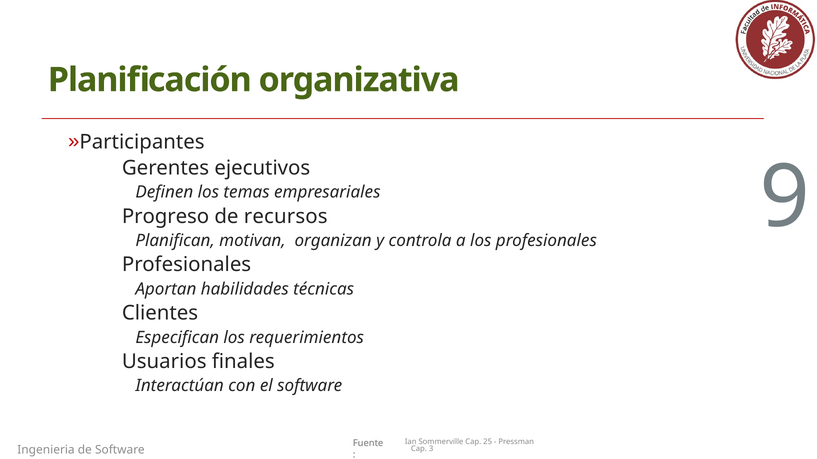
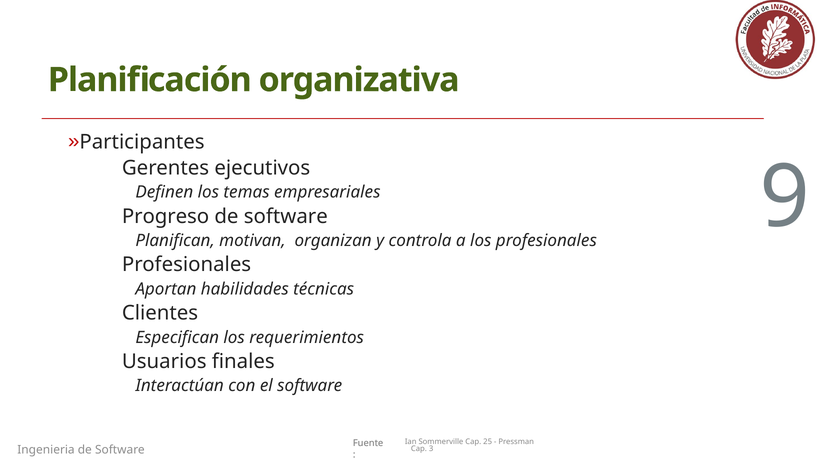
recursos: recursos -> software (286, 217)
